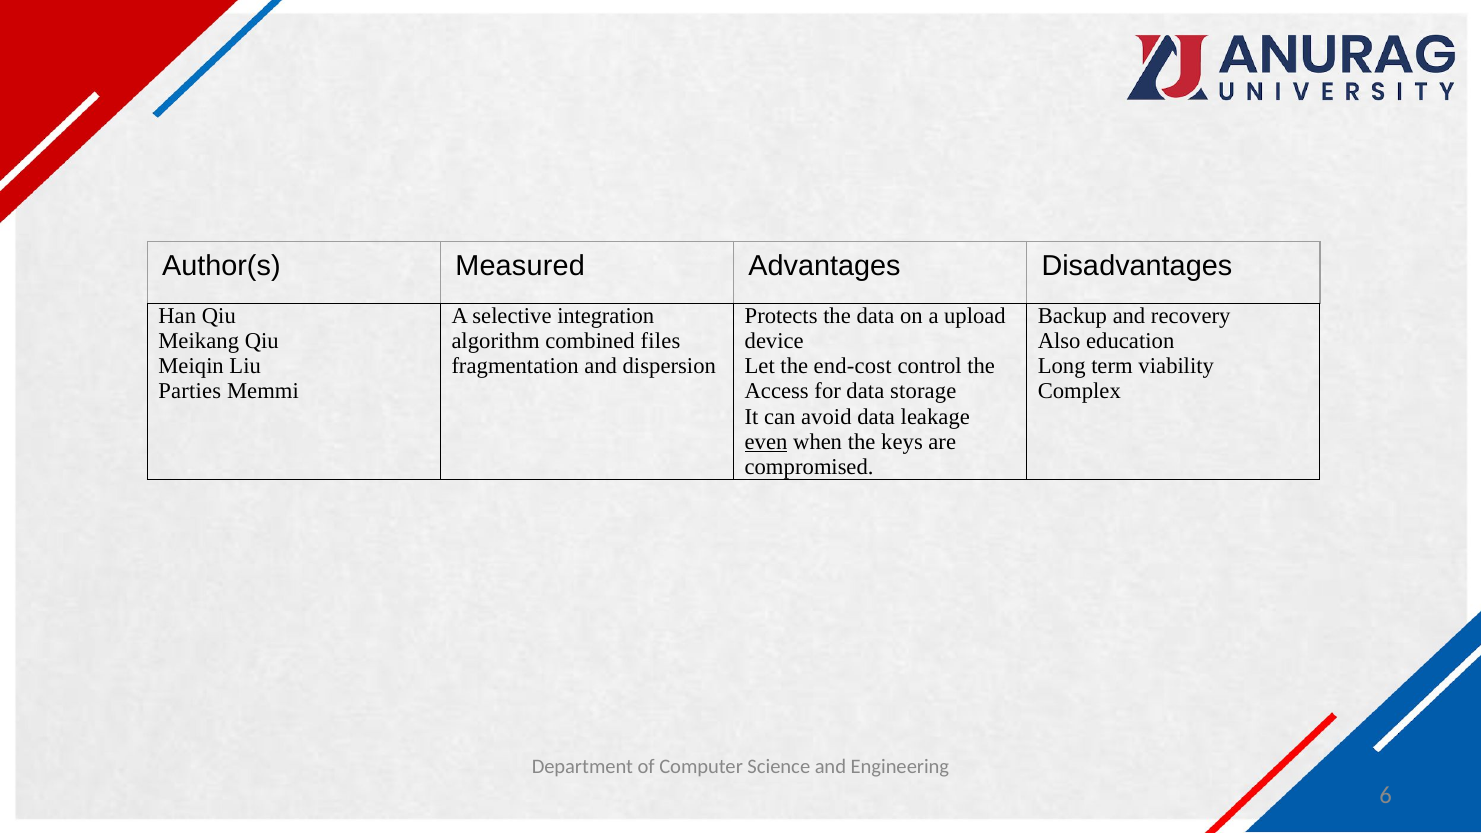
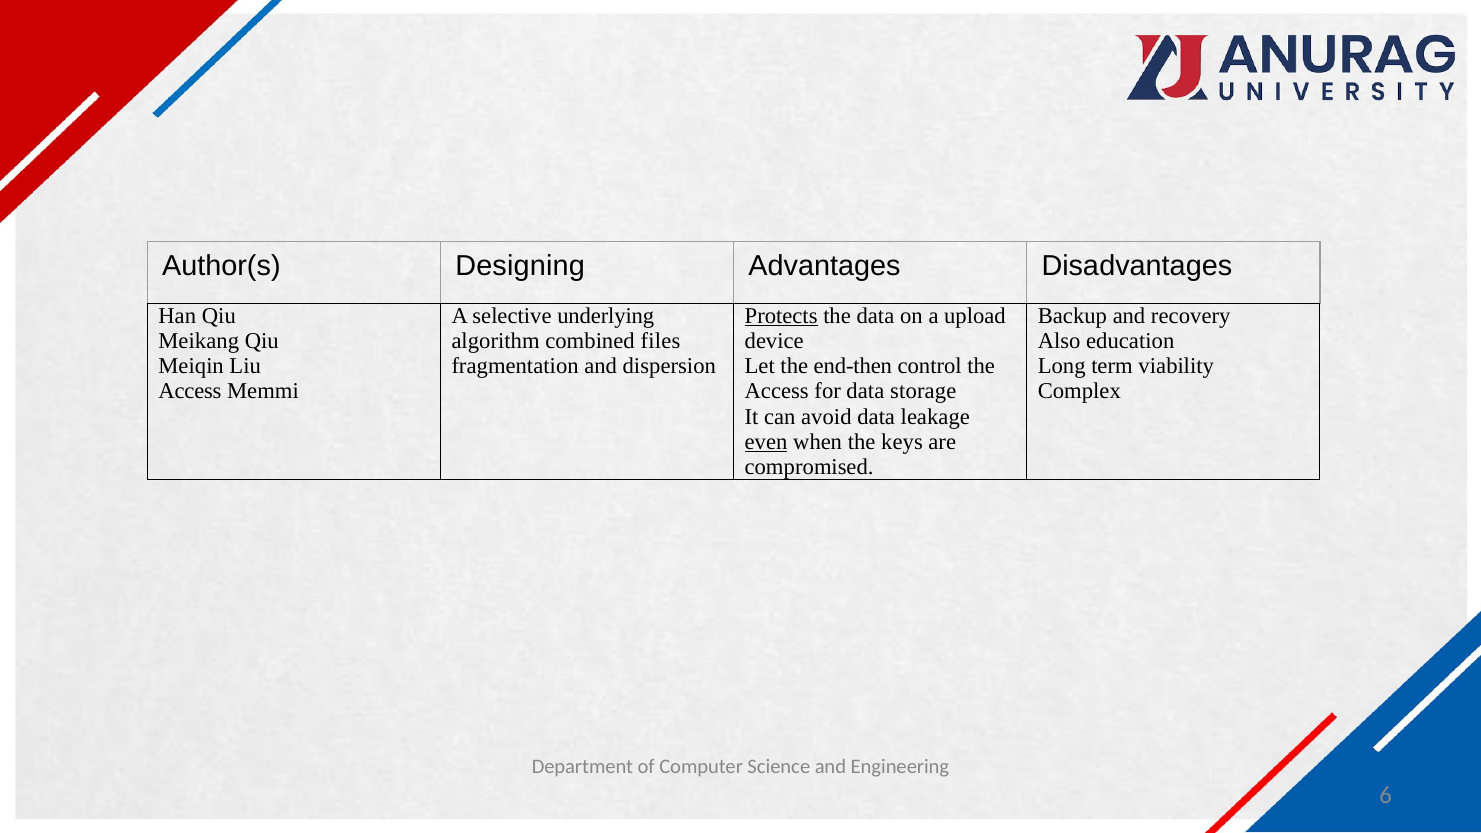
Measured: Measured -> Designing (520, 266)
integration: integration -> underlying (606, 316)
Protects underline: none -> present (781, 316)
end-cost: end-cost -> end-then (853, 366)
Parties: Parties -> Access (190, 391)
